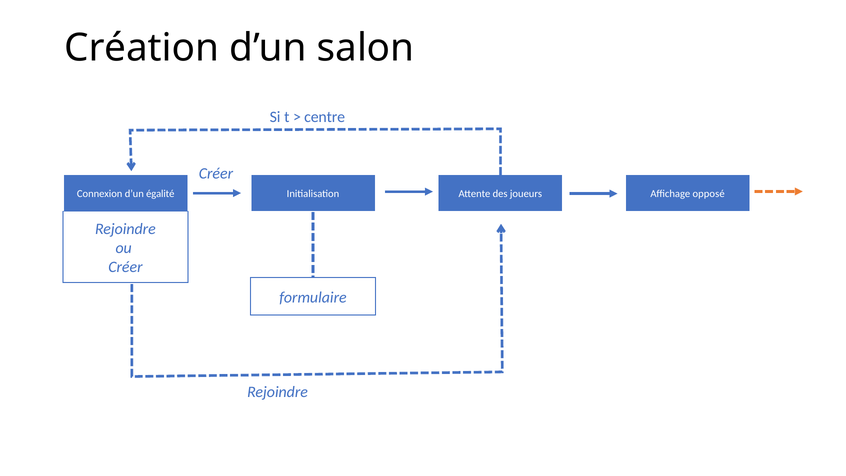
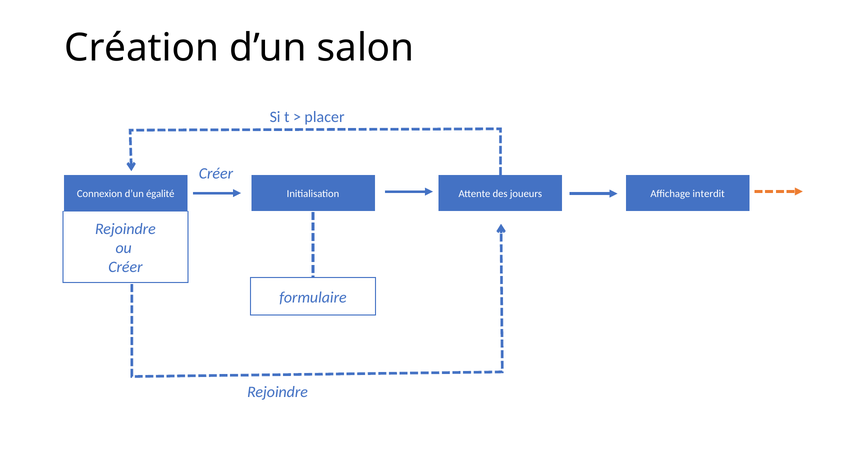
centre: centre -> placer (325, 117)
opposé: opposé -> interdit (709, 194)
